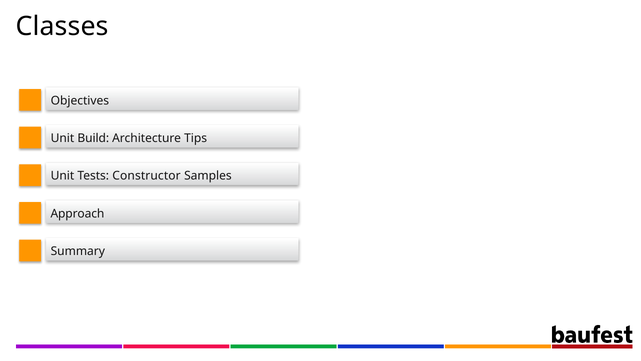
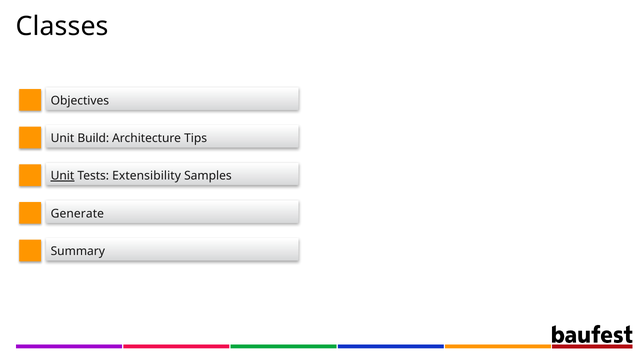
Unit underline: none -> present (62, 176)
Constructor: Constructor -> Extensibility (147, 176)
Approach: Approach -> Generate (77, 213)
